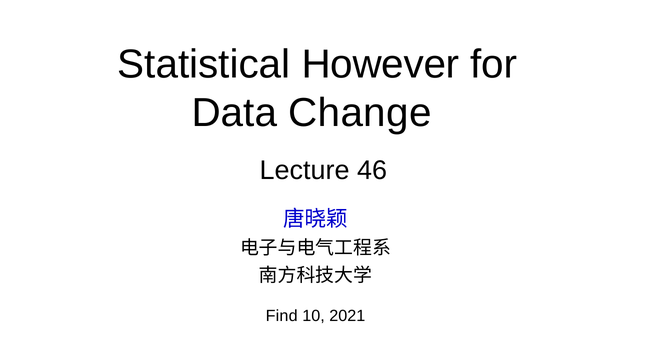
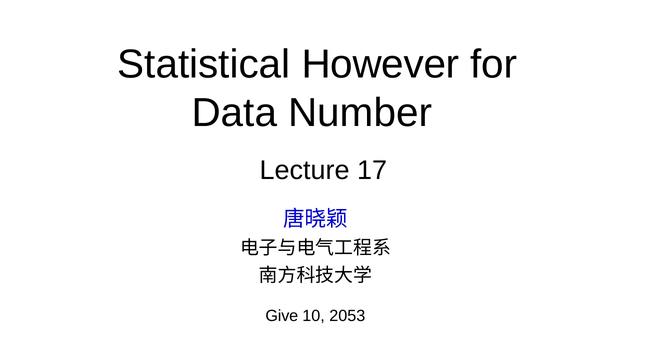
Change: Change -> Number (360, 113)
46: 46 -> 17 (372, 170)
Find: Find -> Give (282, 316)
2021: 2021 -> 2053 (347, 316)
